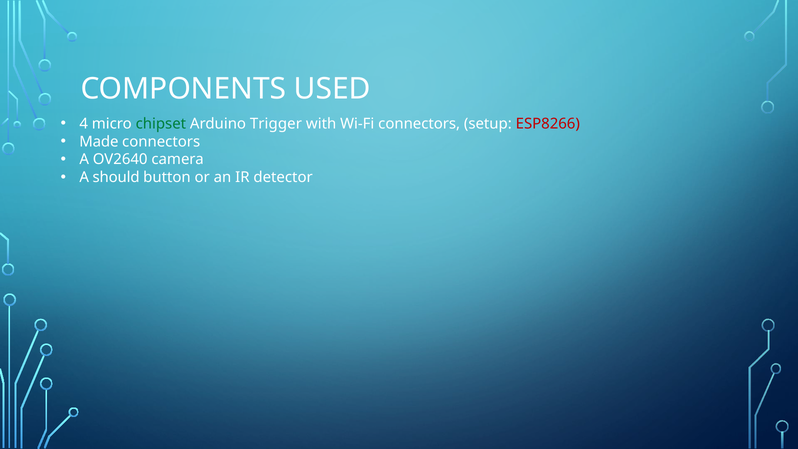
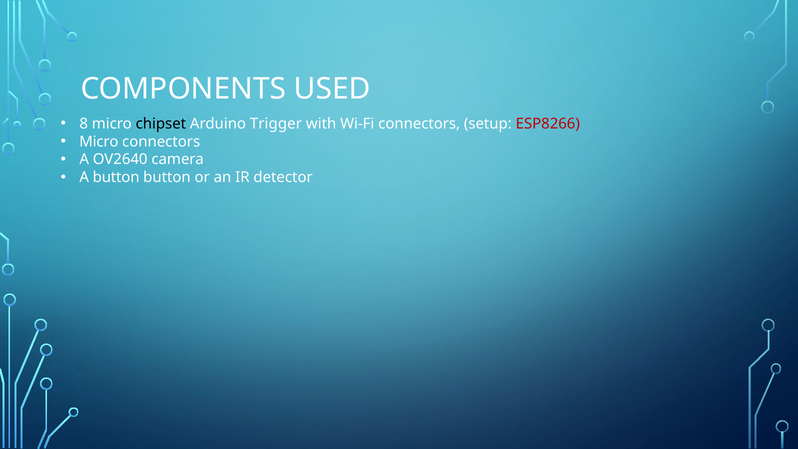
4: 4 -> 8 (84, 124)
chipset colour: green -> black (161, 124)
Made: Made -> Micro (99, 142)
A should: should -> button (116, 177)
